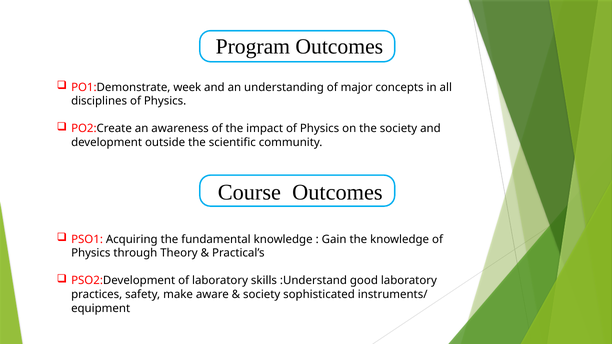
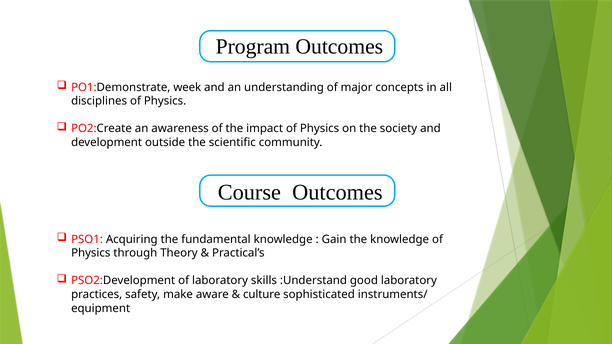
society: society -> culture (262, 295)
